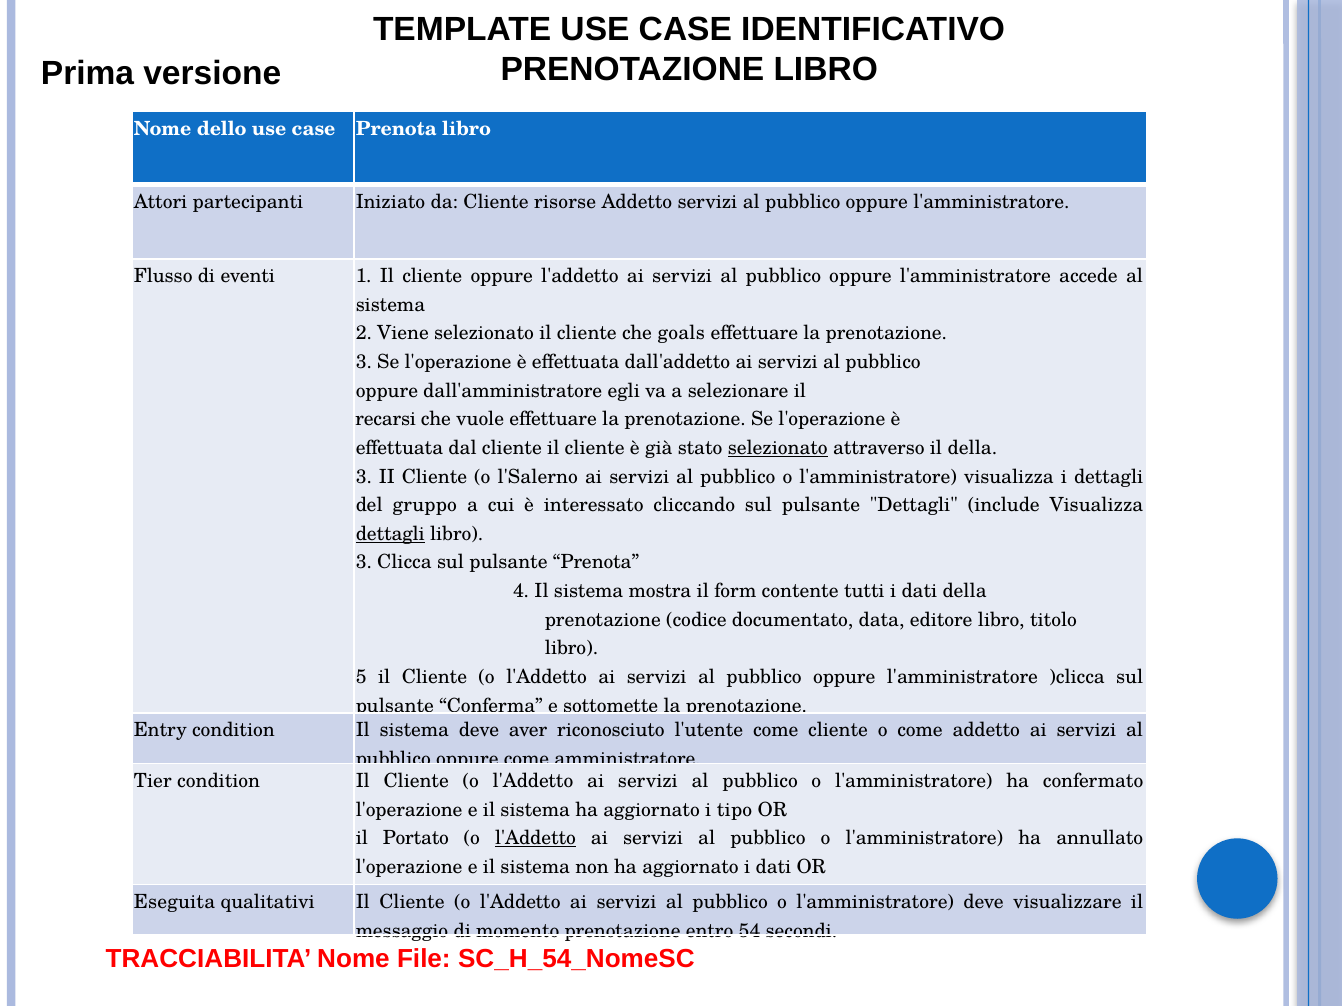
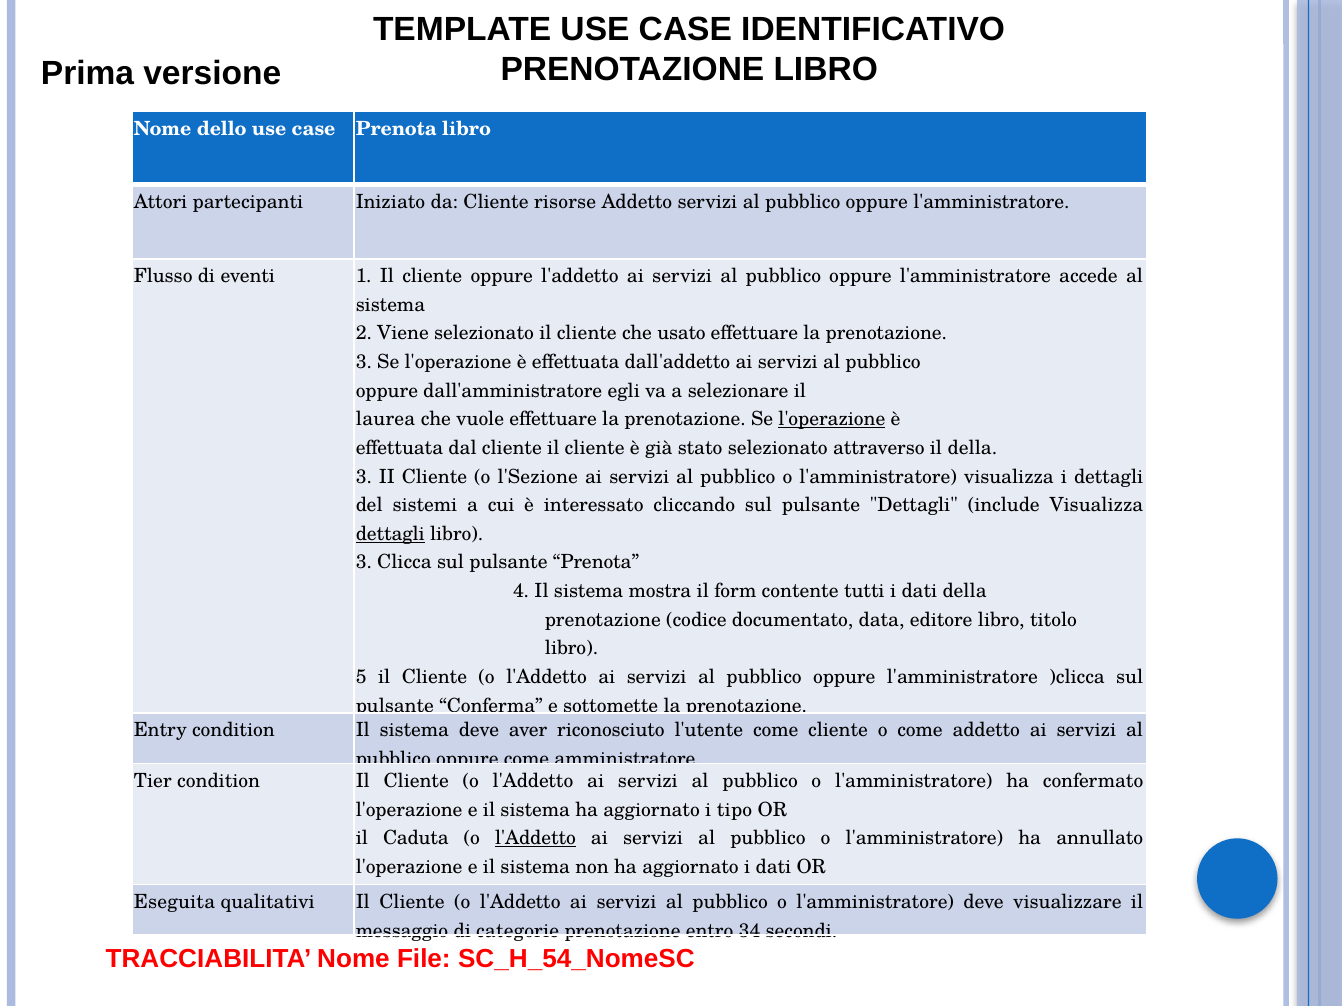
goals: goals -> usato (681, 334)
recarsi: recarsi -> laurea (386, 420)
l'operazione underline: none -> present (832, 420)
selezionato underline: present -> none (778, 448)
l'Salerno: l'Salerno -> l'Sezione (538, 477)
gruppo: gruppo -> sistemi (425, 506)
Portato: Portato -> Caduta (416, 839)
momento: momento -> categorie (518, 931)
54: 54 -> 34 (750, 931)
